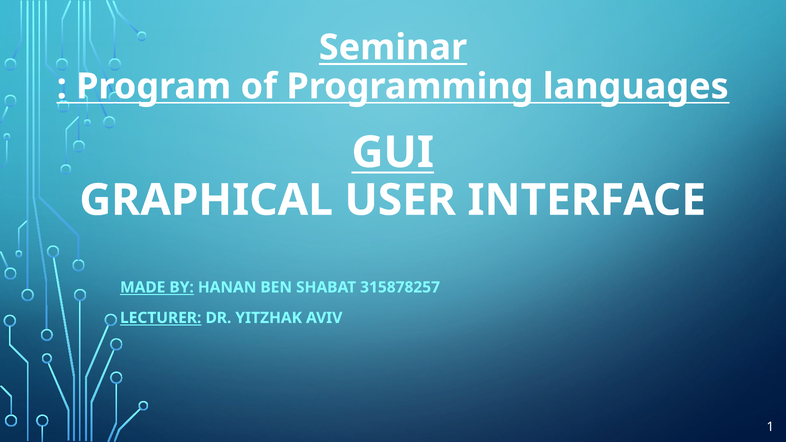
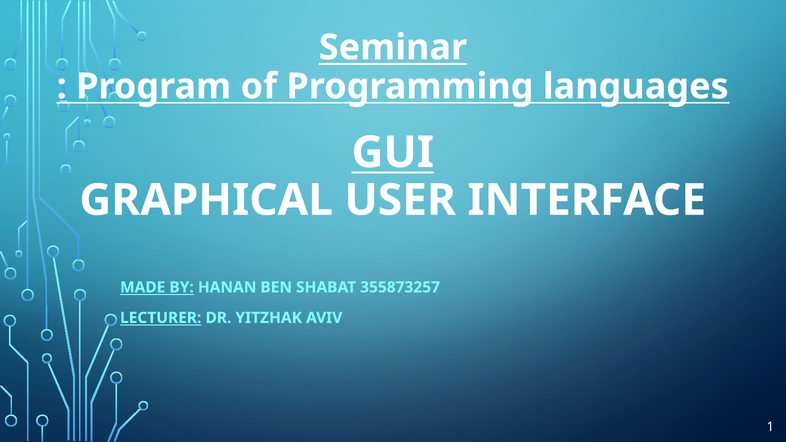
315878257: 315878257 -> 355873257 (400, 287)
